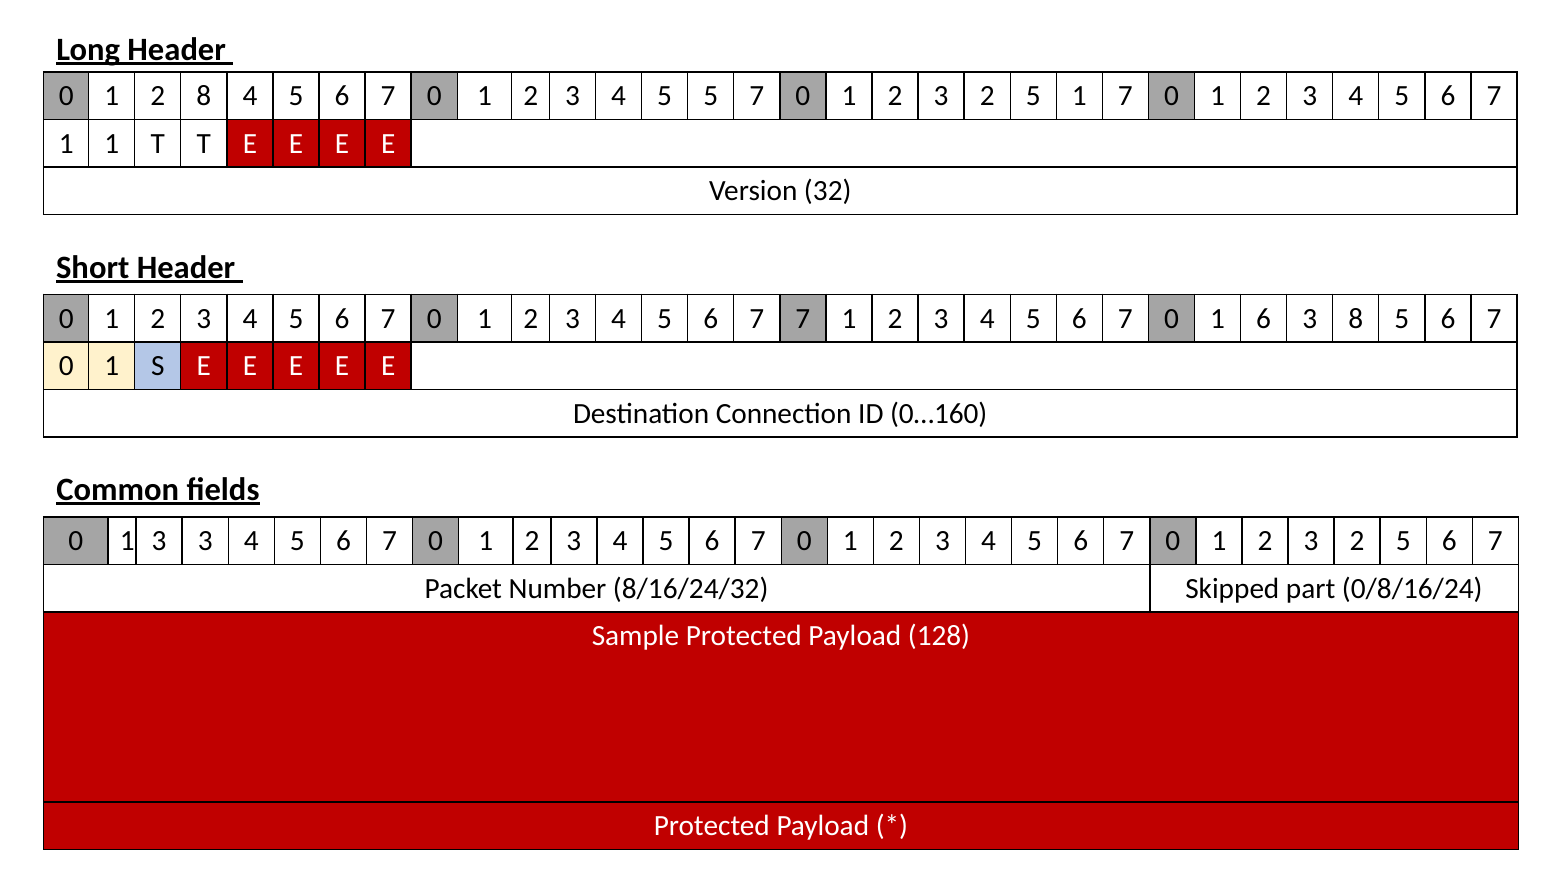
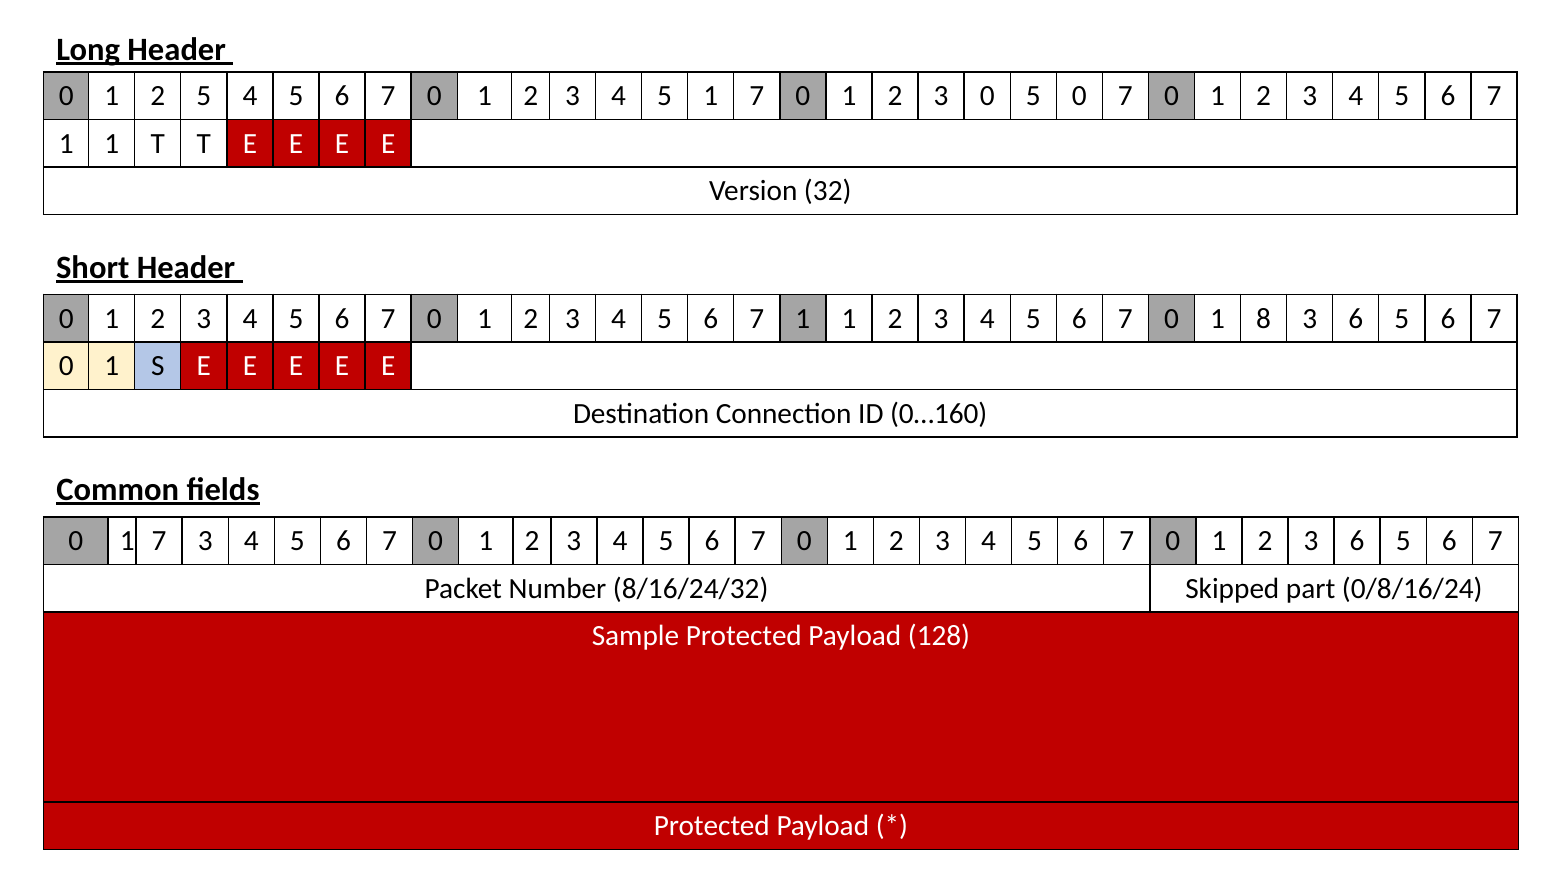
2 8: 8 -> 5 (204, 96)
5 5: 5 -> 1 (711, 96)
2: 2 -> 0 (987, 96)
5 1: 1 -> 0 (1079, 96)
7: 7 -> 1 (803, 318)
1 6: 6 -> 8 (1264, 318)
8: 8 -> 6 (1356, 318)
0 1 3: 3 -> 7 (159, 541)
2: 2 -> 6 (1357, 541)
